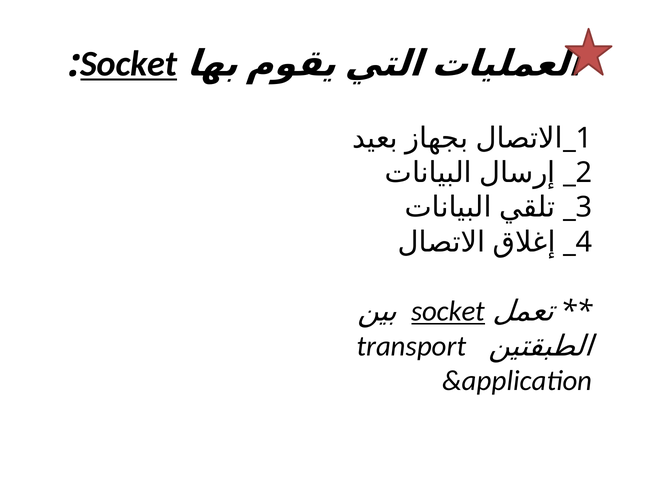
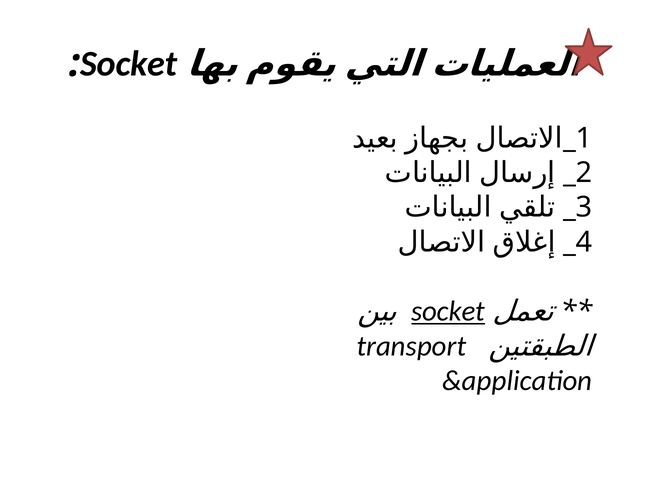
Socket underline: present -> none (129, 64)
